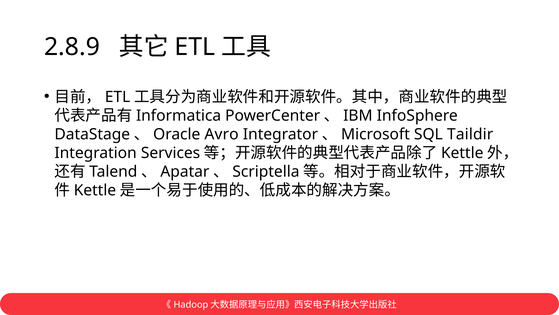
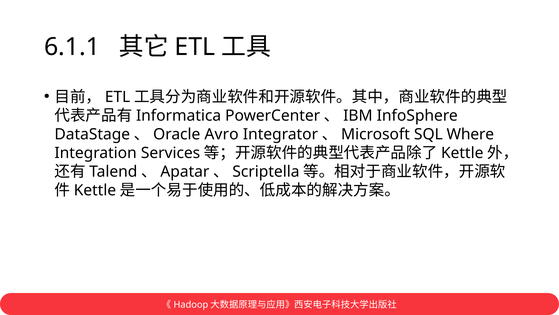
2.8.9: 2.8.9 -> 6.1.1 (72, 47)
Taildir: Taildir -> Where (470, 134)
